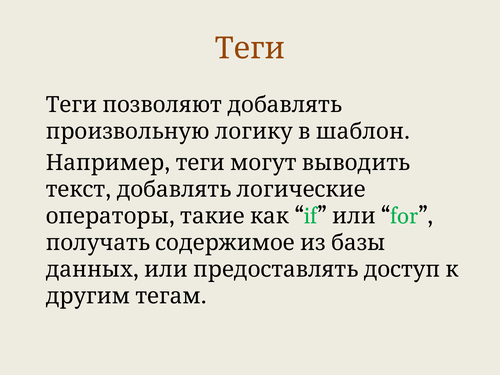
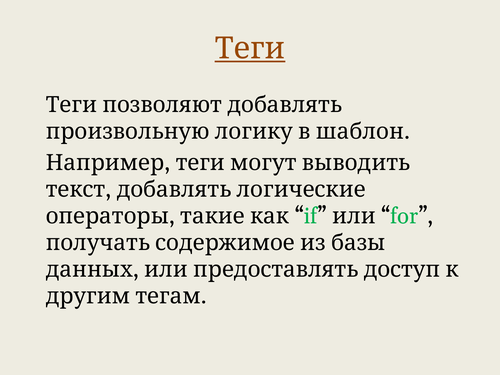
Теги underline: none -> present (250, 48)
